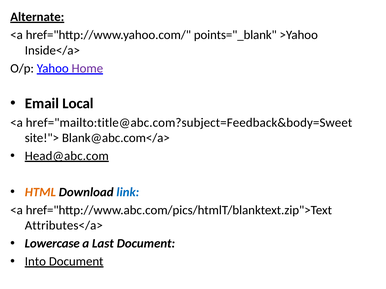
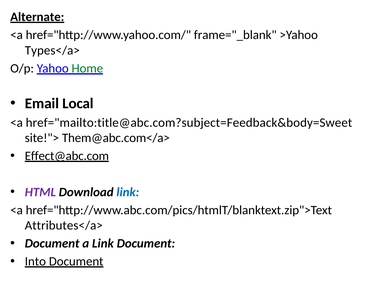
points="_blank: points="_blank -> frame="_blank (235, 35)
Inside</a>: Inside</a> -> Types</a> (52, 50)
Home colour: purple -> green (87, 68)
Blank@abc.com</a>: Blank@abc.com</a> -> Them@abc.com</a> (116, 138)
Head@abc.com: Head@abc.com -> Effect@abc.com (67, 156)
HTML colour: orange -> purple (40, 192)
Lowercase: Lowercase -> Document (52, 244)
a Last: Last -> Link (103, 244)
